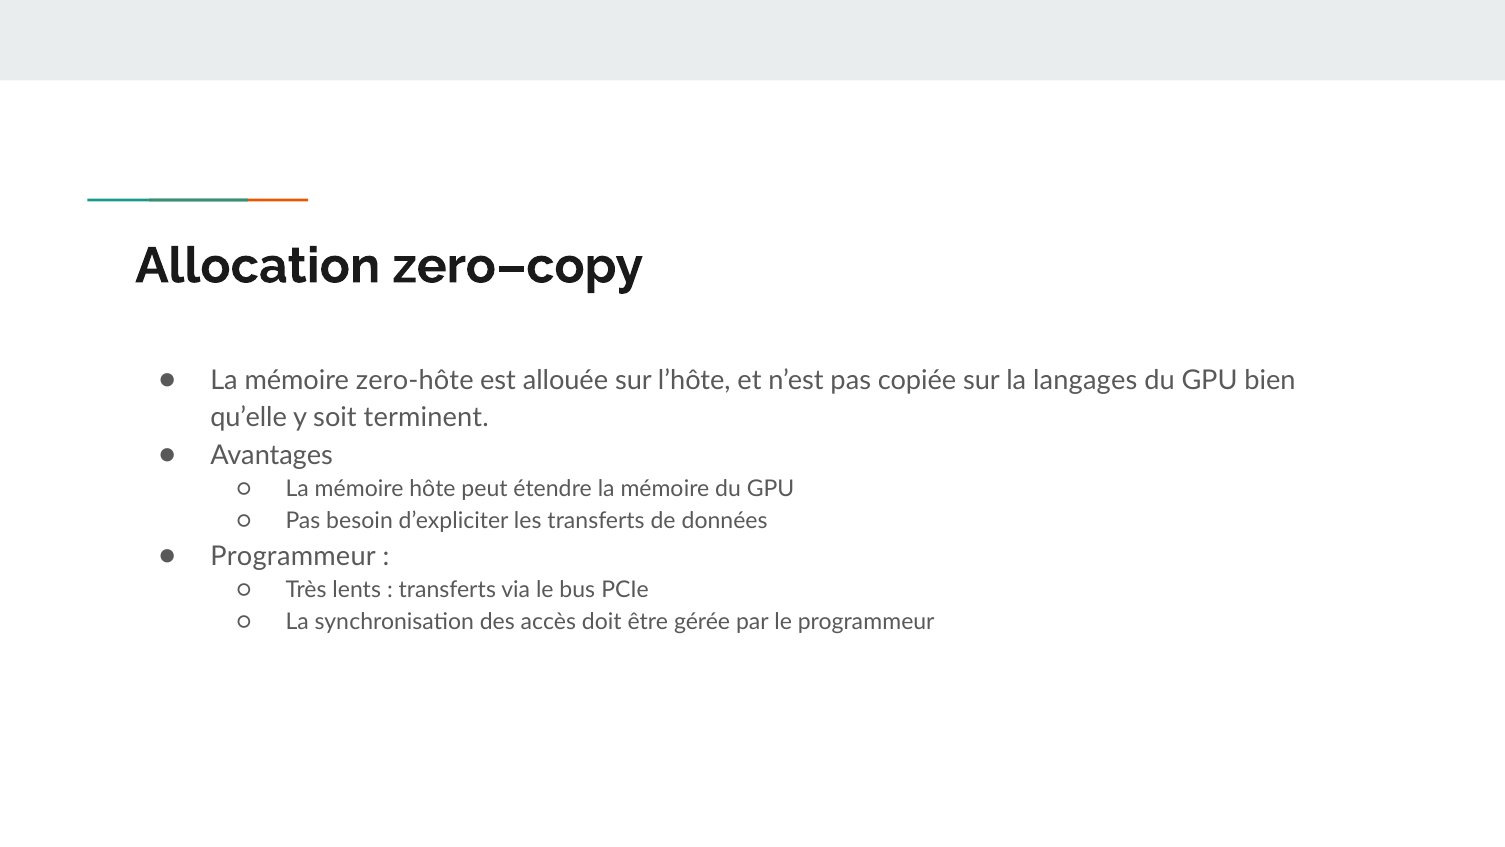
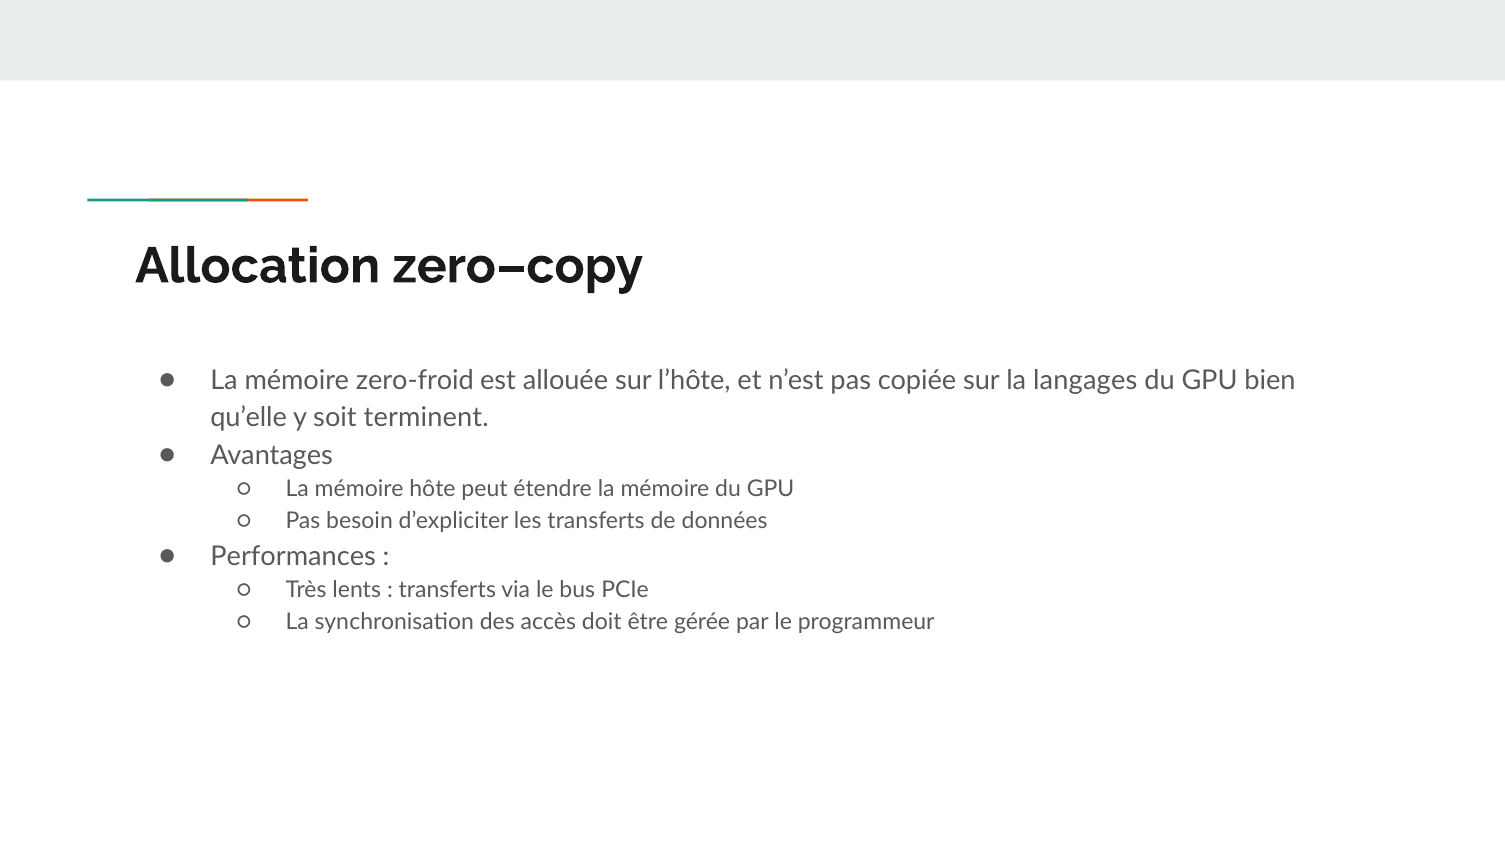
zero-hôte: zero-hôte -> zero-froid (415, 380)
Programmeur: Programmeur -> Performances (293, 556)
